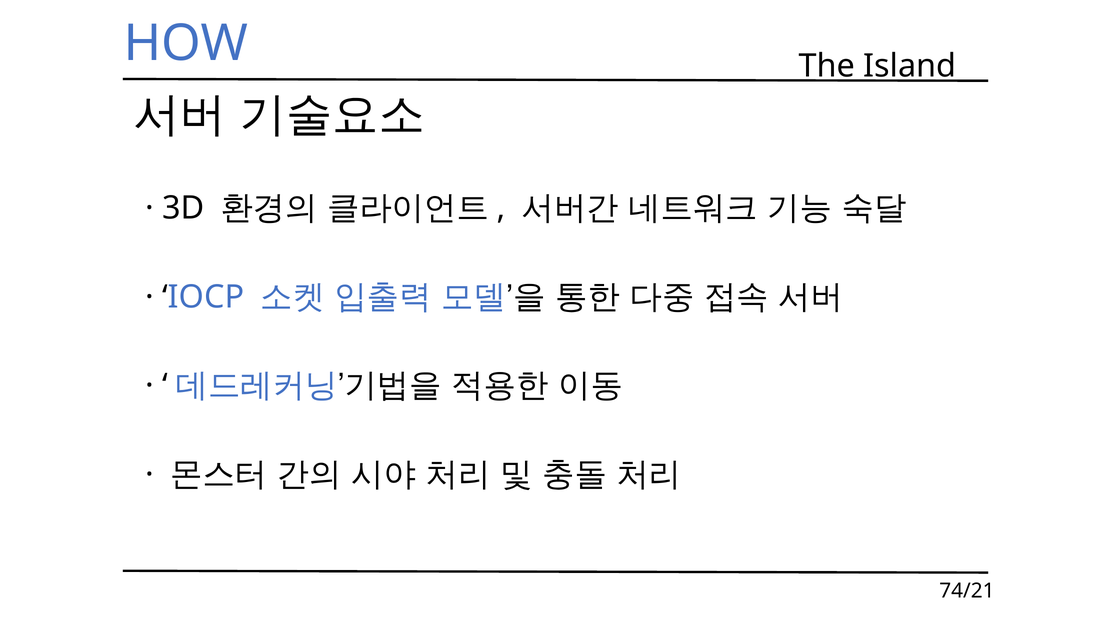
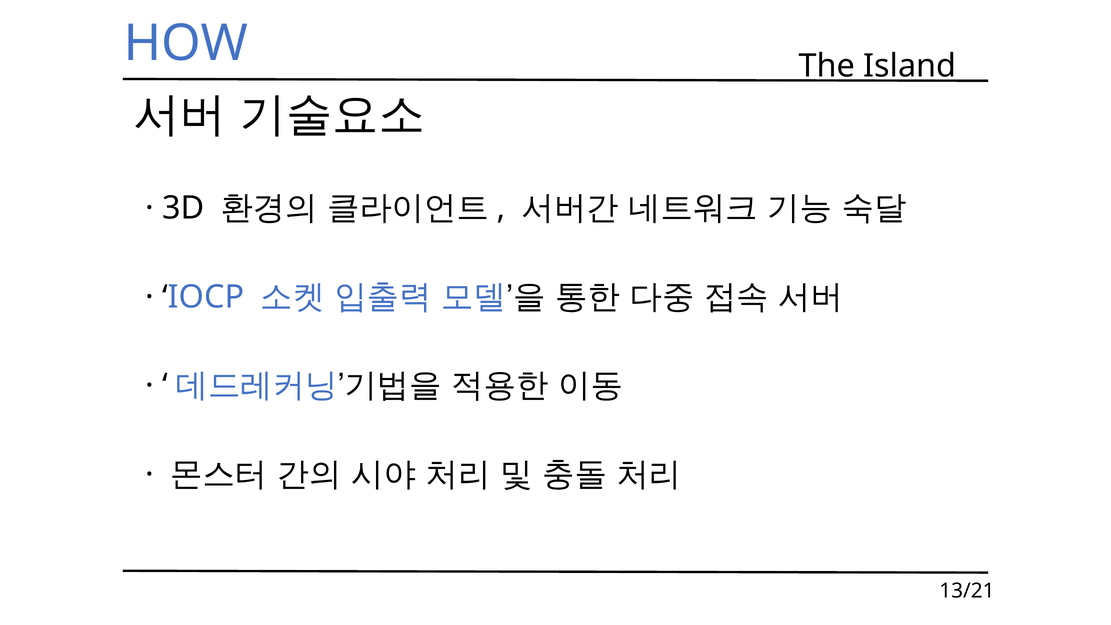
74/21: 74/21 -> 13/21 (967, 591)
